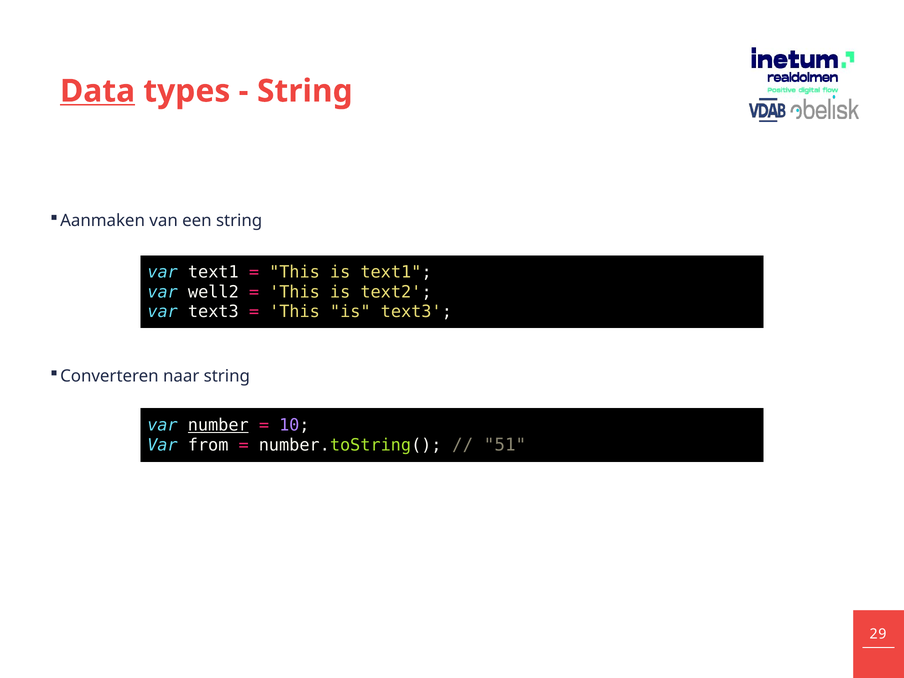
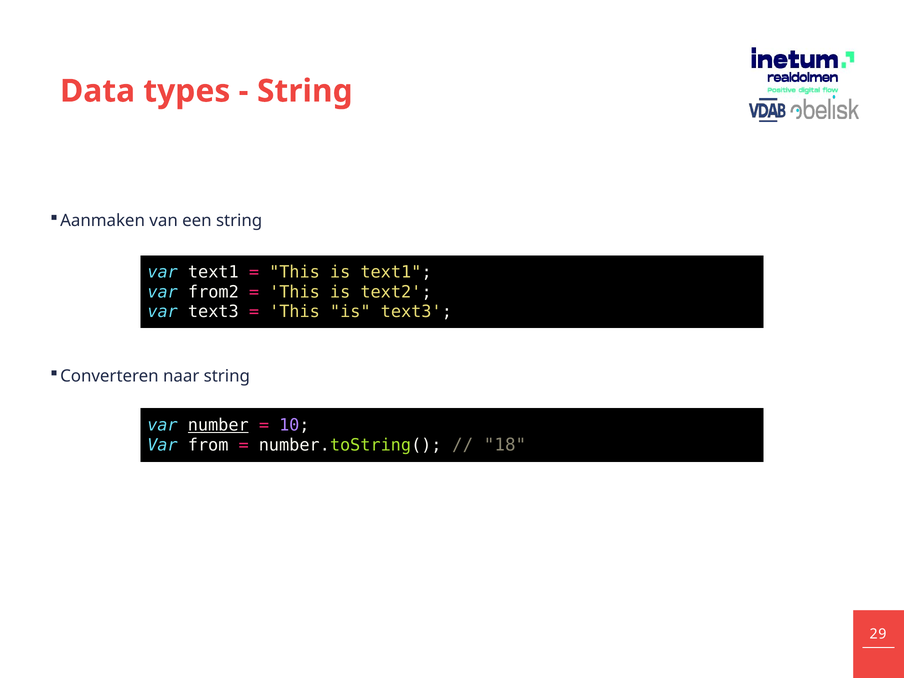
Data underline: present -> none (98, 91)
well2: well2 -> from2 (213, 292)
51: 51 -> 18 (505, 445)
